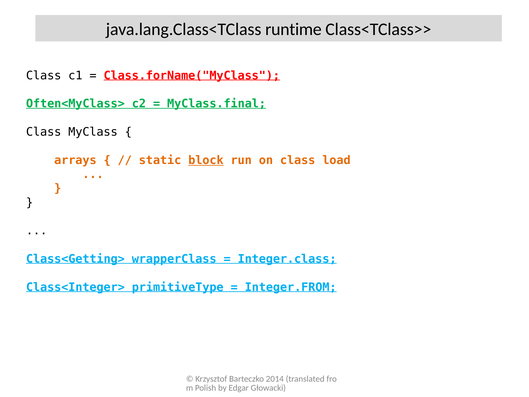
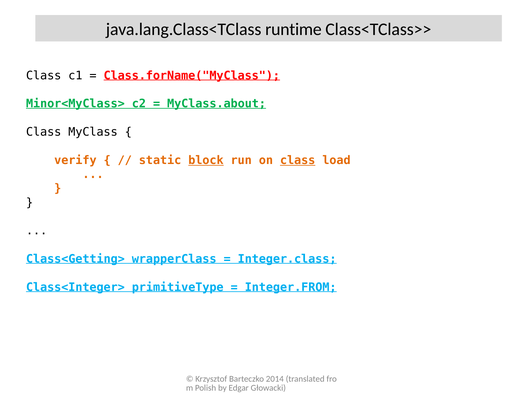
Often<MyClass>: Often<MyClass> -> Minor<MyClass> (75, 104)
MyClass.final: MyClass.final -> MyClass.about (217, 104)
arrays: arrays -> verify (75, 160)
class underline: none -> present (298, 160)
